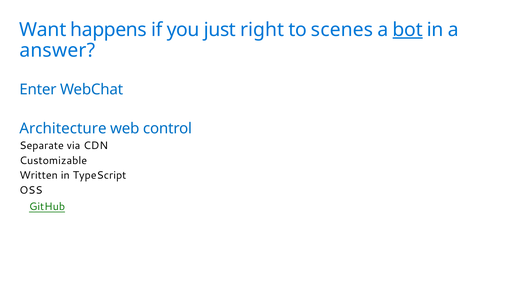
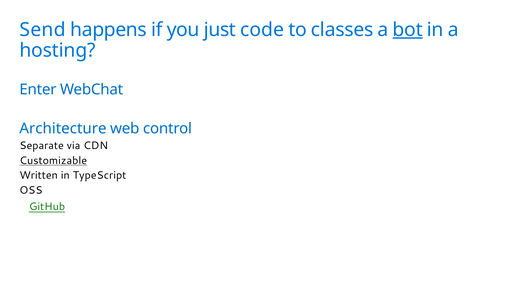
Want: Want -> Send (43, 30)
right: right -> code (262, 30)
scenes: scenes -> classes (342, 30)
answer: answer -> hosting (57, 51)
Customizable underline: none -> present (53, 161)
